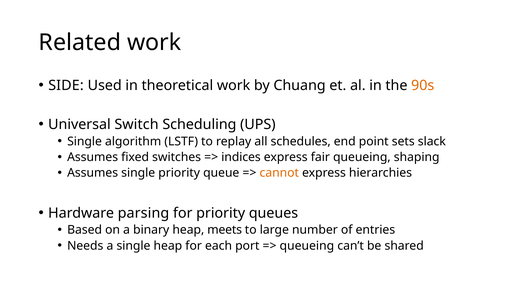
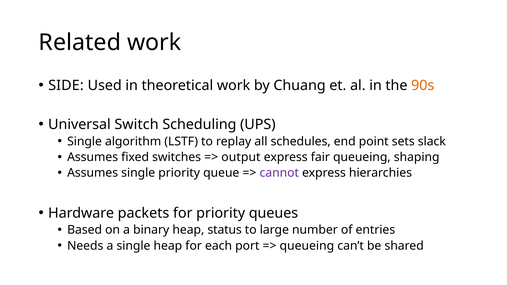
indices: indices -> output (241, 157)
cannot colour: orange -> purple (279, 173)
parsing: parsing -> packets (143, 213)
meets: meets -> status (225, 230)
